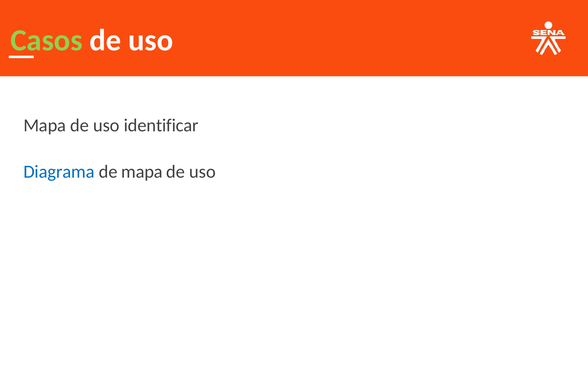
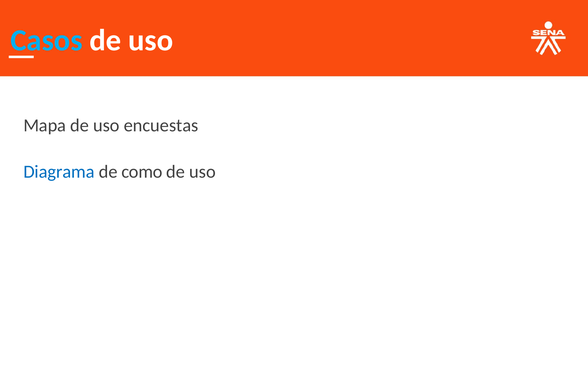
Casos colour: light green -> light blue (47, 40)
identificar: identificar -> encuestas (161, 125)
de mapa: mapa -> como (142, 172)
